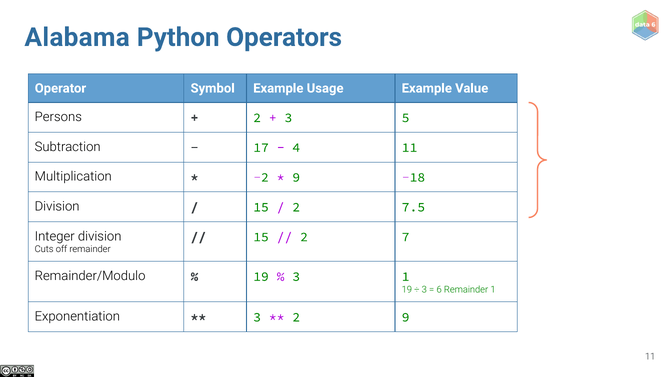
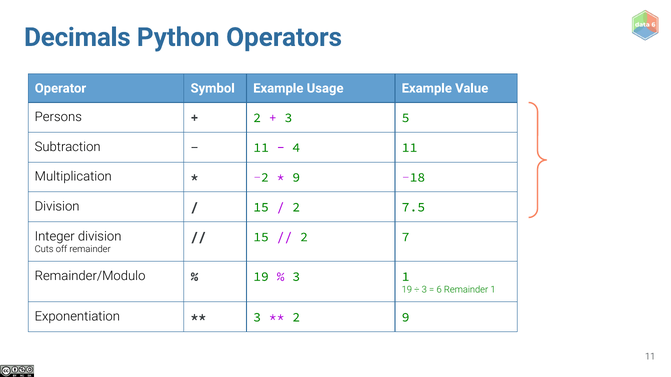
Alabama: Alabama -> Decimals (77, 37)
17: 17 -> 11 (261, 148)
